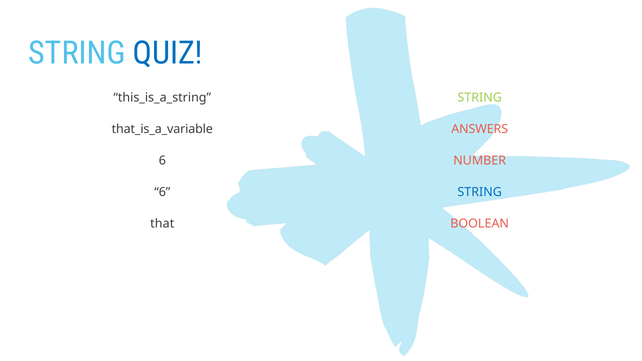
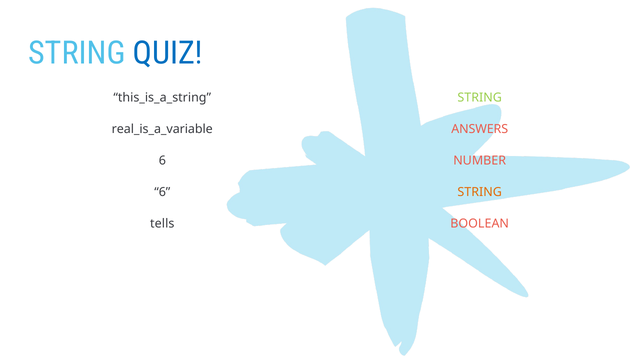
that_is_a_variable: that_is_a_variable -> real_is_a_variable (162, 129)
STRING colour: blue -> orange (480, 192)
that: that -> tells (162, 224)
